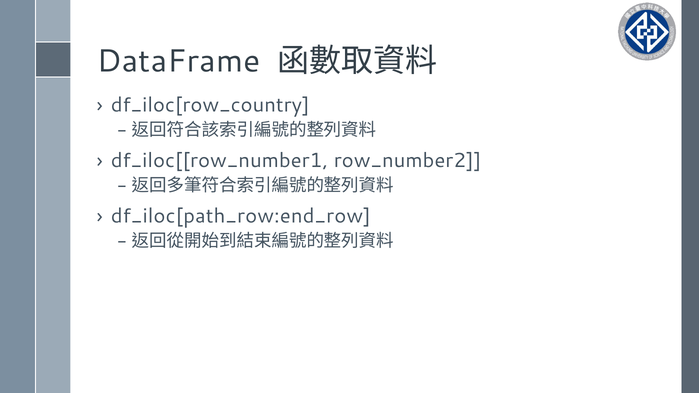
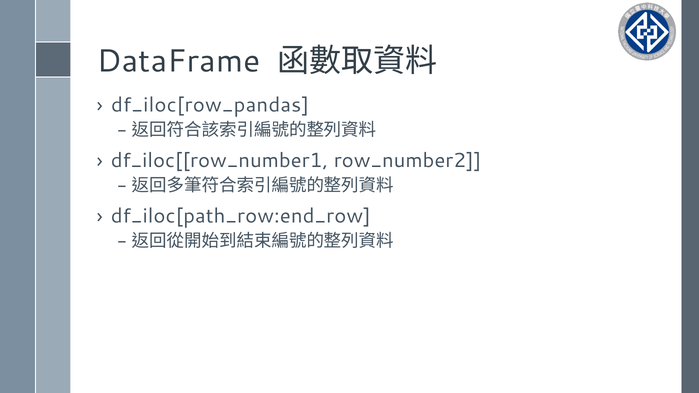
df_iloc[row_country: df_iloc[row_country -> df_iloc[row_pandas (210, 105)
